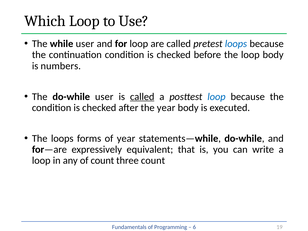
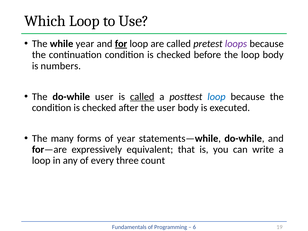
while user: user -> year (85, 44)
for underline: none -> present (121, 44)
loops colour: blue -> purple (236, 44)
the year: year -> user (166, 108)
The loops: loops -> many (62, 138)
of count: count -> every (102, 161)
